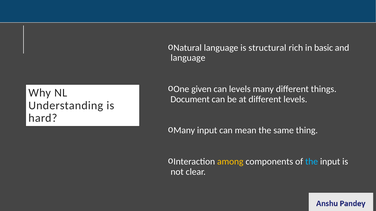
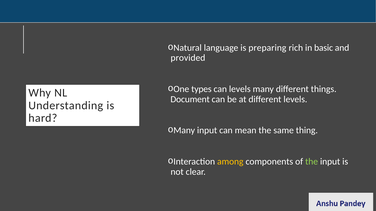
structural: structural -> preparing (267, 48)
language: language -> provided (188, 58)
given: given -> types (201, 89)
the colour: light blue -> light green (312, 162)
